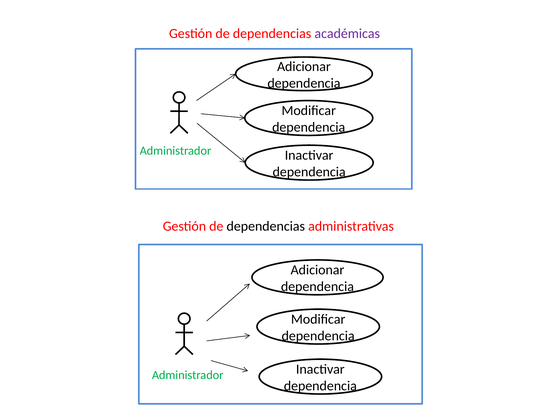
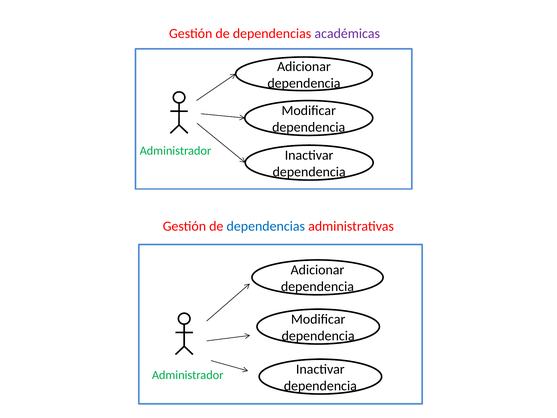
dependencias colour: black -> blue (266, 226)
